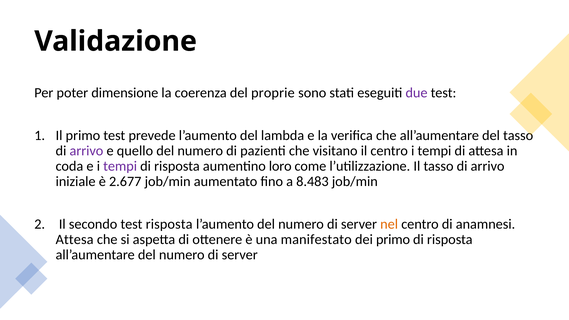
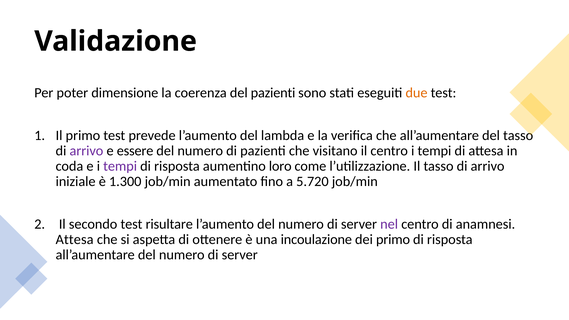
del proprie: proprie -> pazienti (273, 93)
due colour: purple -> orange (417, 93)
quello: quello -> essere (135, 151)
2.677: 2.677 -> 1.300 (125, 182)
8.483: 8.483 -> 5.720 (312, 182)
test risposta: risposta -> risultare (169, 224)
nel colour: orange -> purple (389, 224)
manifestato: manifestato -> incoulazione (316, 240)
